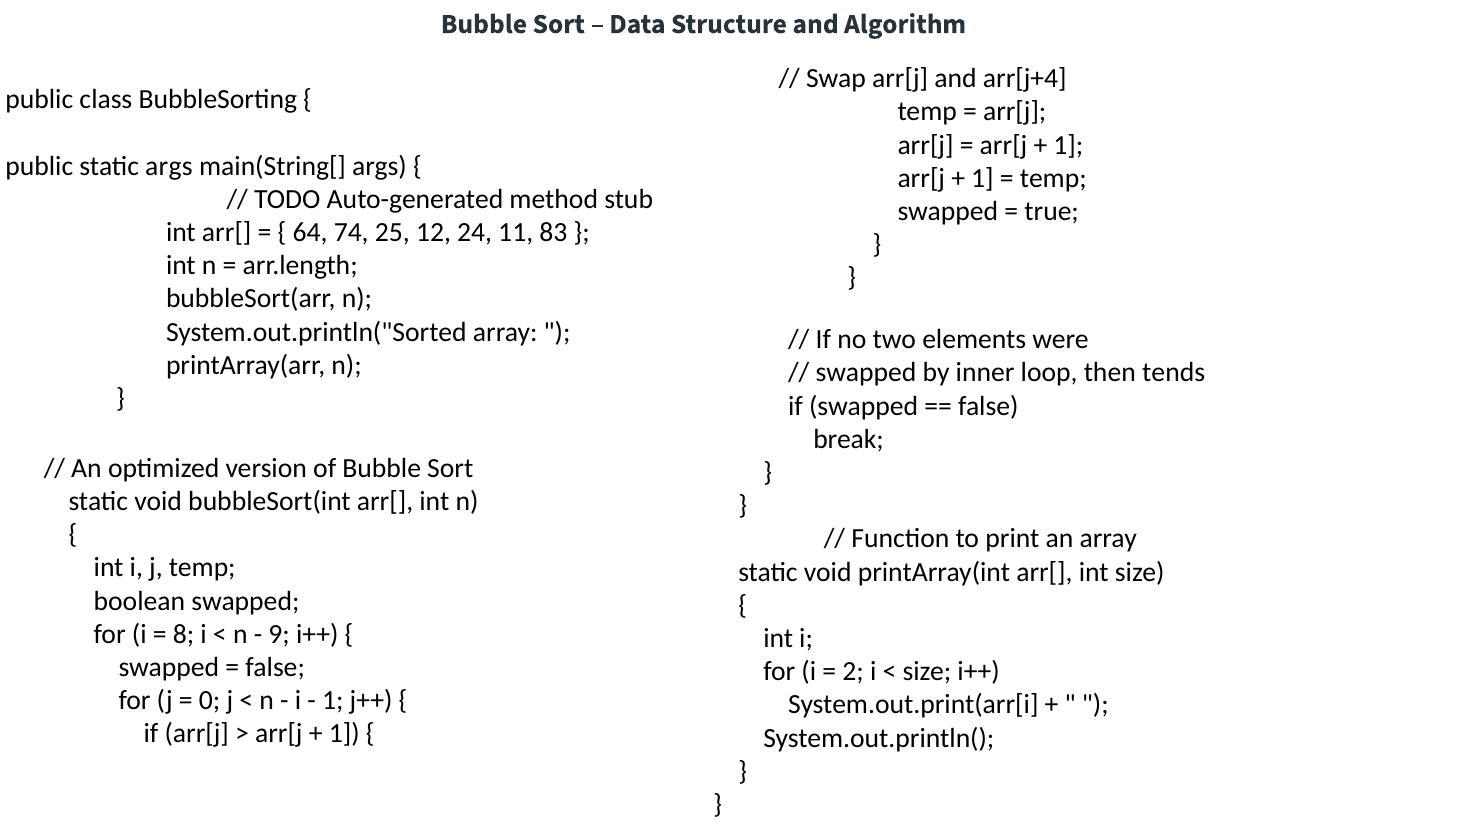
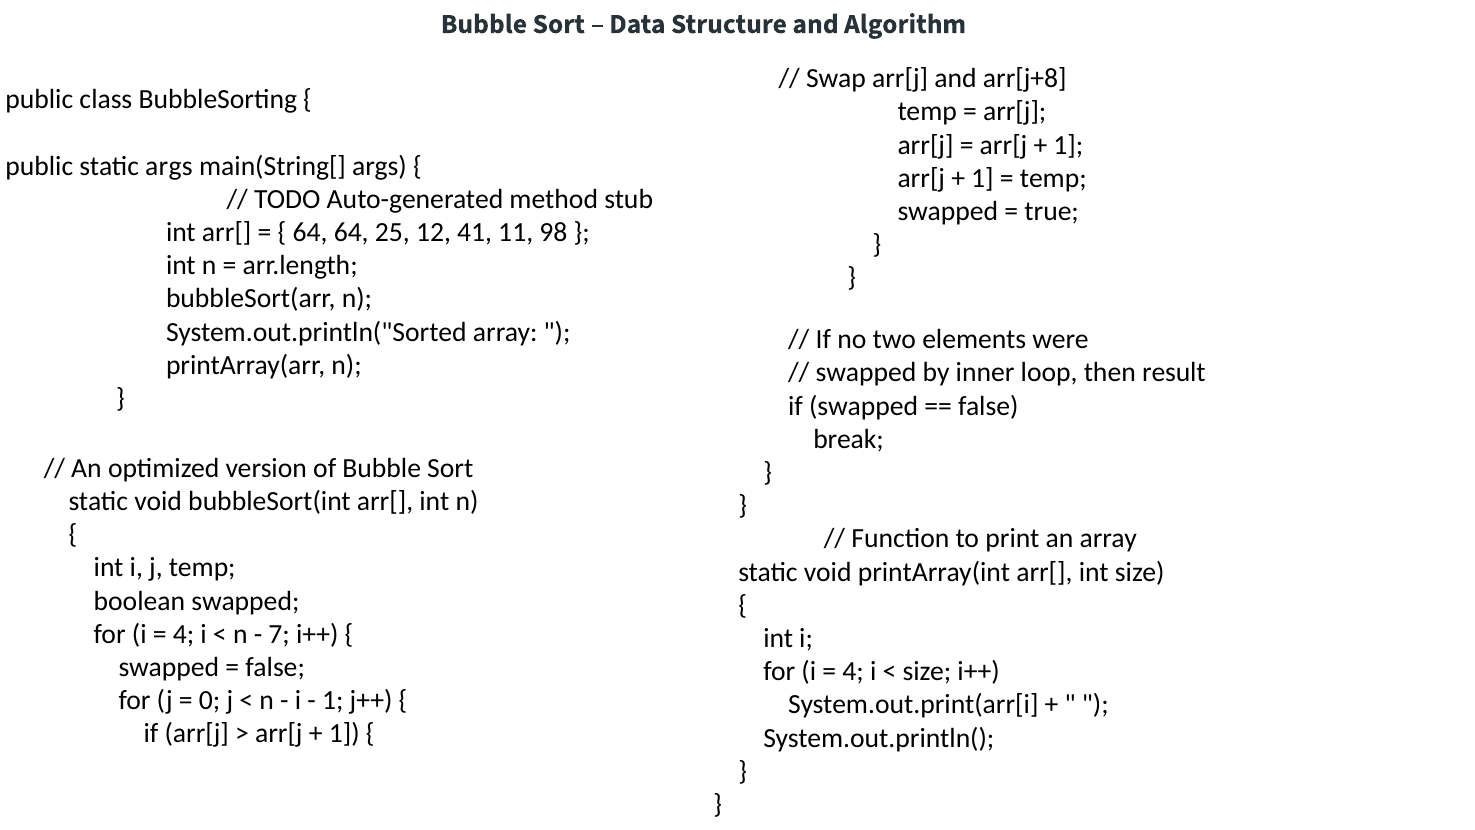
arr[j+4: arr[j+4 -> arr[j+8 (1025, 79)
64 74: 74 -> 64 (351, 232)
24: 24 -> 41 (475, 232)
83: 83 -> 98 (553, 232)
tends: tends -> result (1174, 373)
8: 8 -> 4 (184, 634)
9: 9 -> 7 (279, 634)
2: 2 -> 4 (853, 671)
